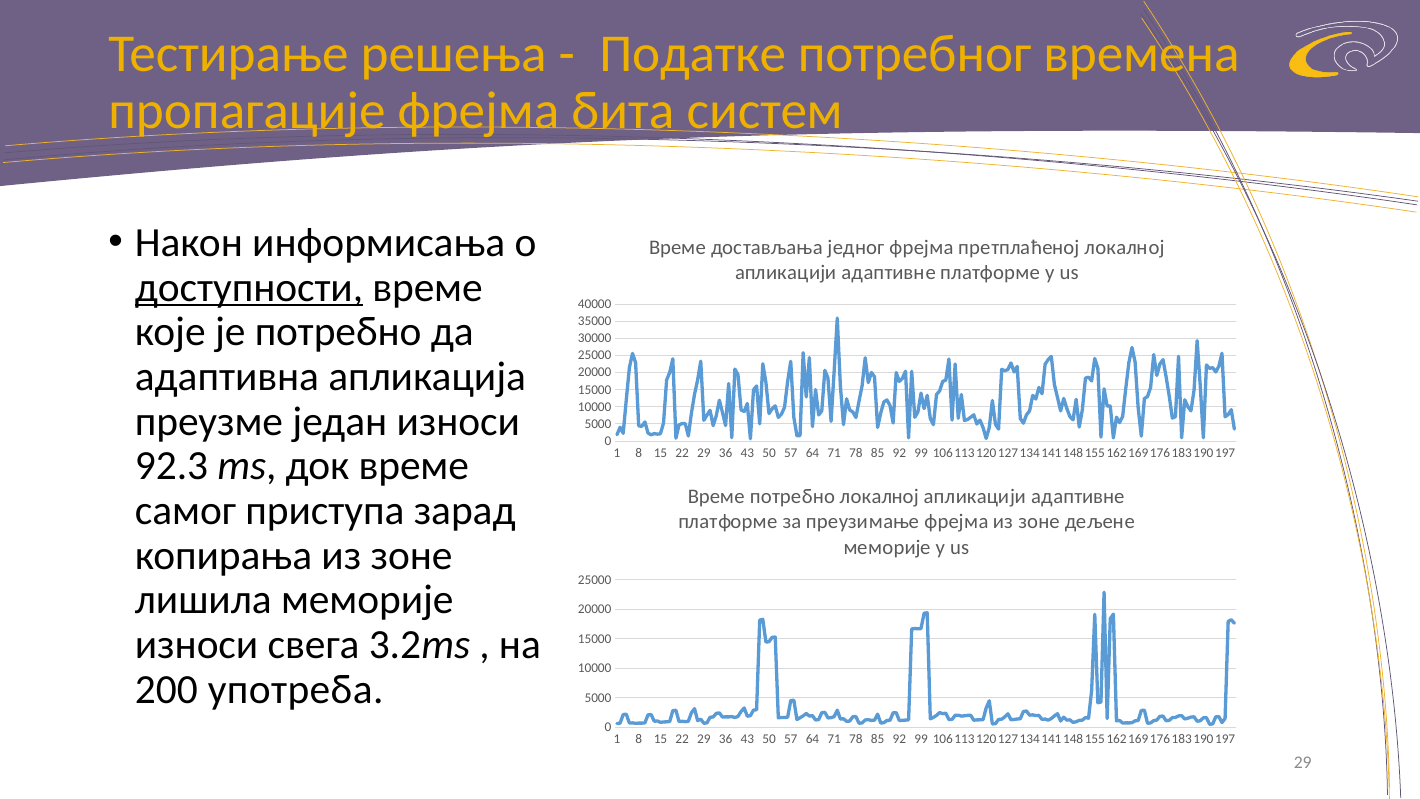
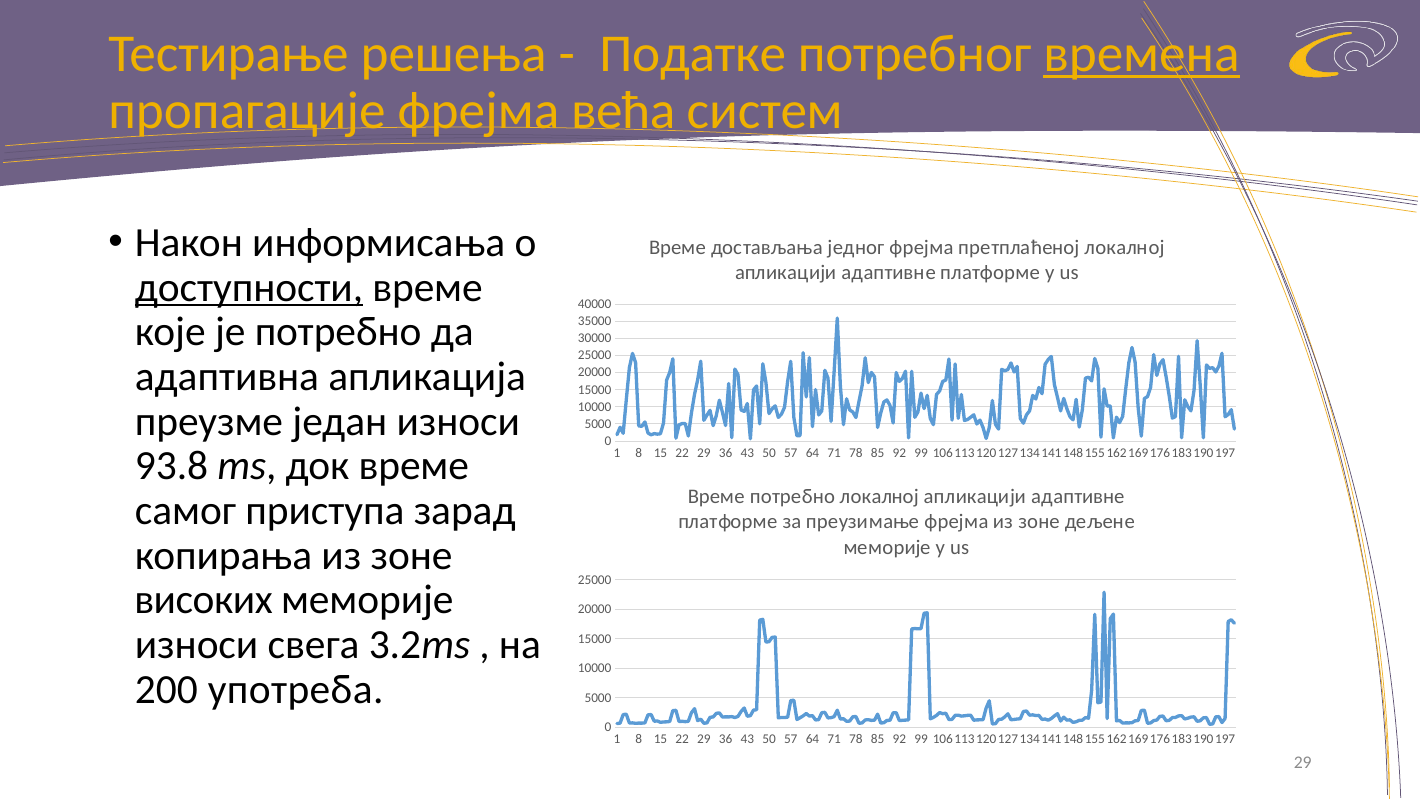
времена underline: none -> present (1141, 54)
бита: бита -> већа (623, 111)
92.3: 92.3 -> 93.8 (172, 466)
лишила: лишила -> високих (204, 600)
